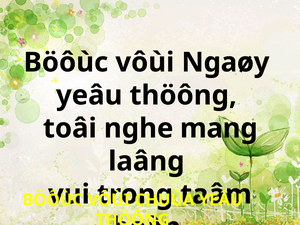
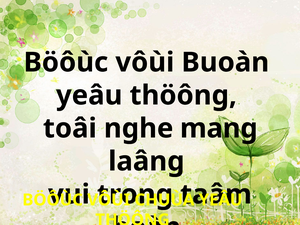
Ngaøy: Ngaøy -> Buoàn (225, 62)
